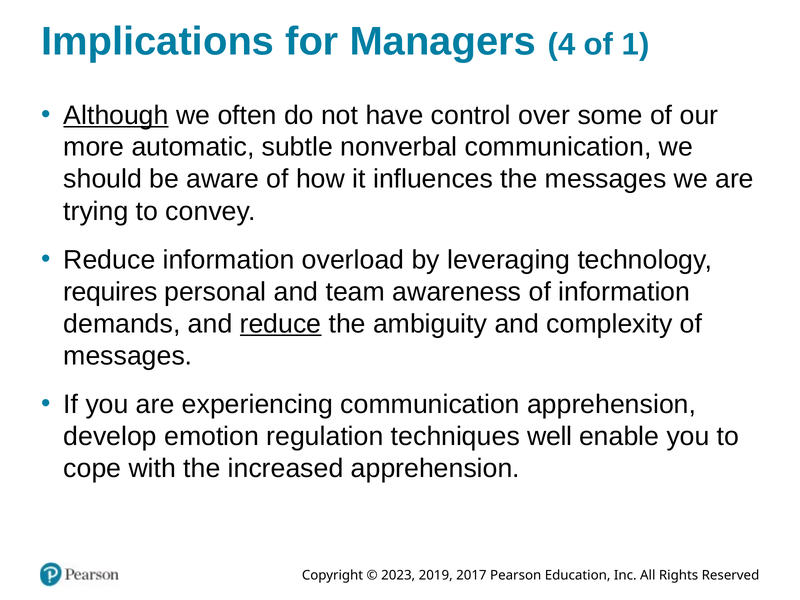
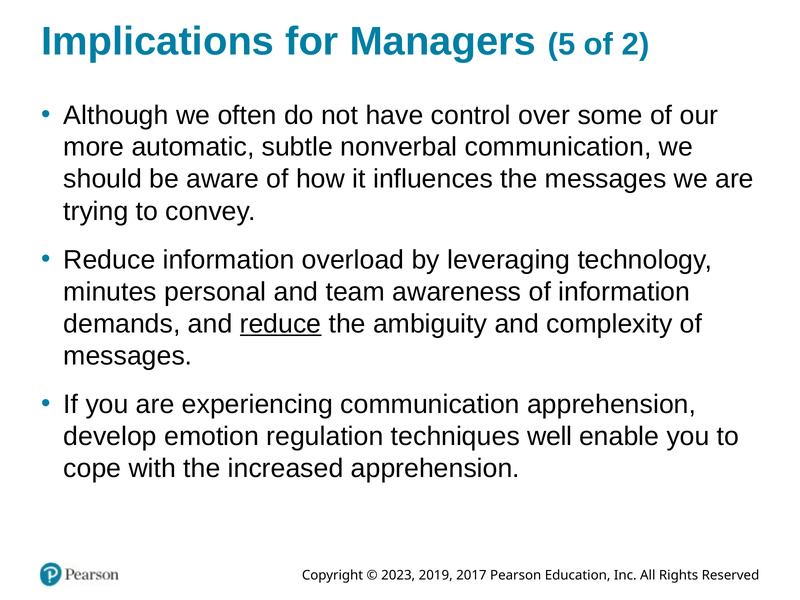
4: 4 -> 5 (562, 45)
1: 1 -> 2 (636, 45)
Although underline: present -> none (116, 115)
requires: requires -> minutes (110, 292)
